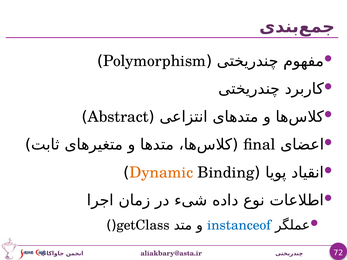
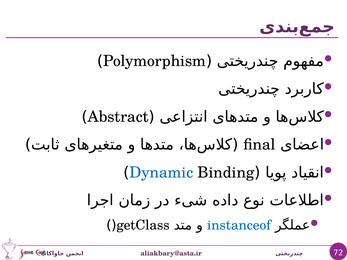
Dynamic colour: orange -> blue (161, 173)
